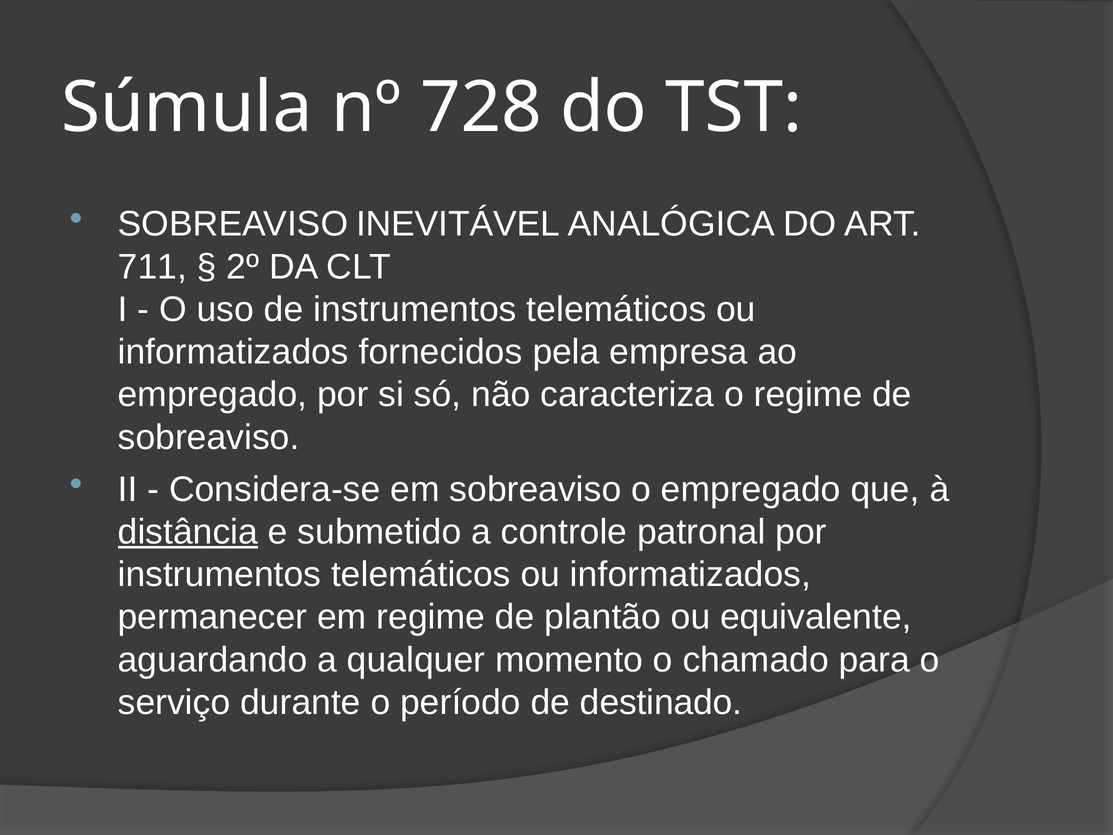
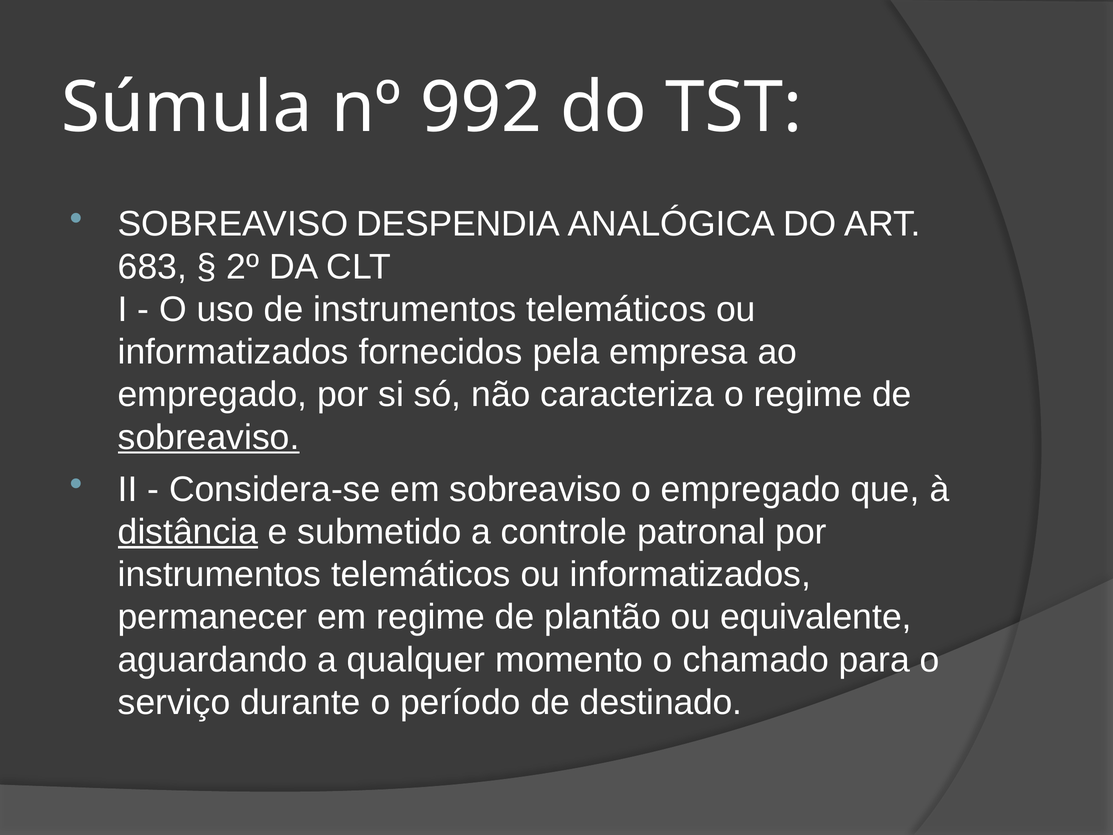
728: 728 -> 992 (481, 108)
INEVITÁVEL: INEVITÁVEL -> DESPENDIA (458, 224)
711: 711 -> 683 (152, 267)
sobreaviso underline: none -> present (209, 437)
